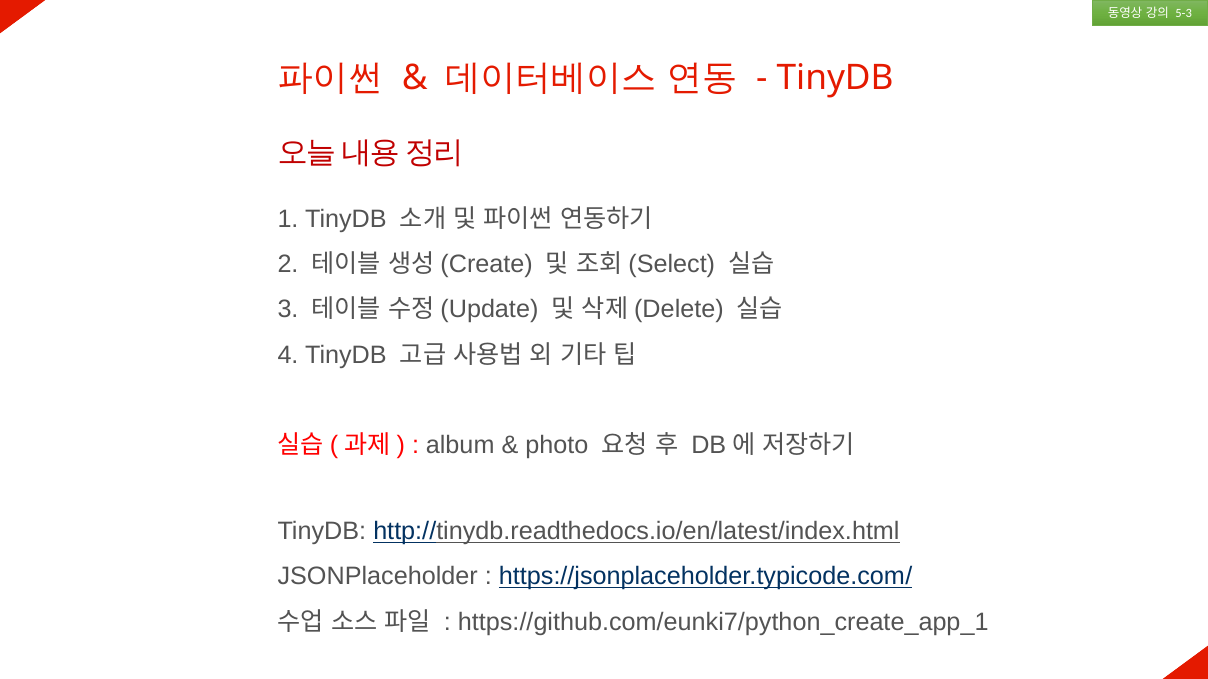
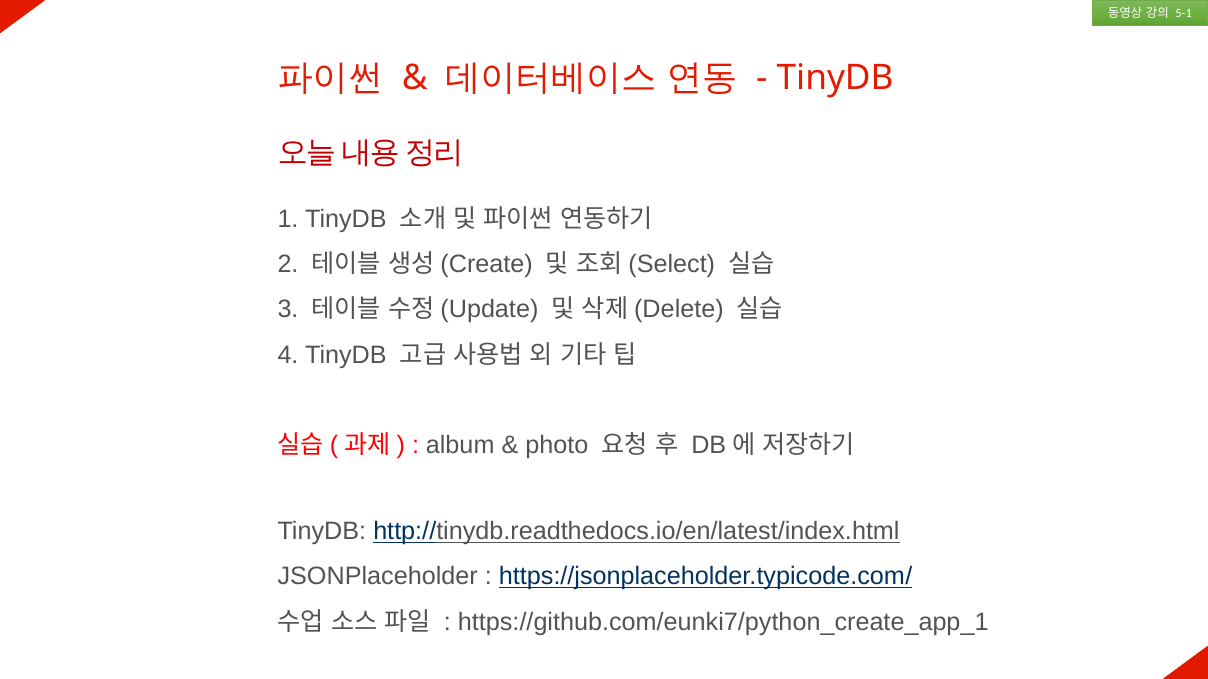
5-3: 5-3 -> 5-1 (1184, 14)
